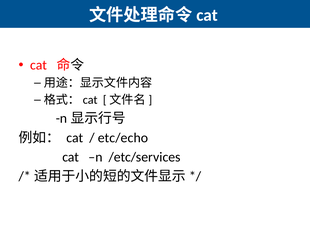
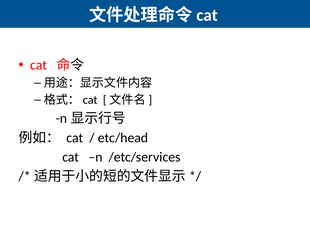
etc/echo: etc/echo -> etc/head (123, 137)
